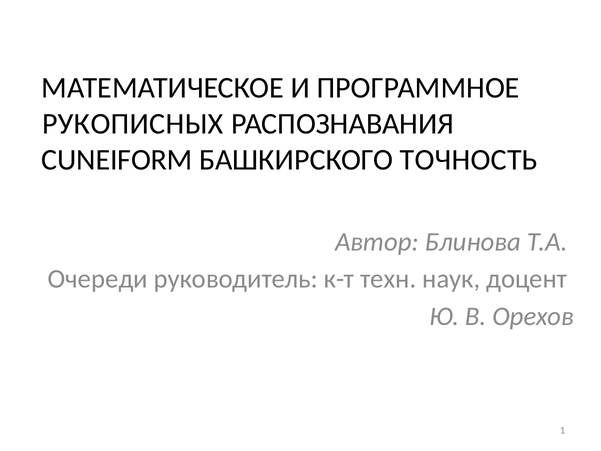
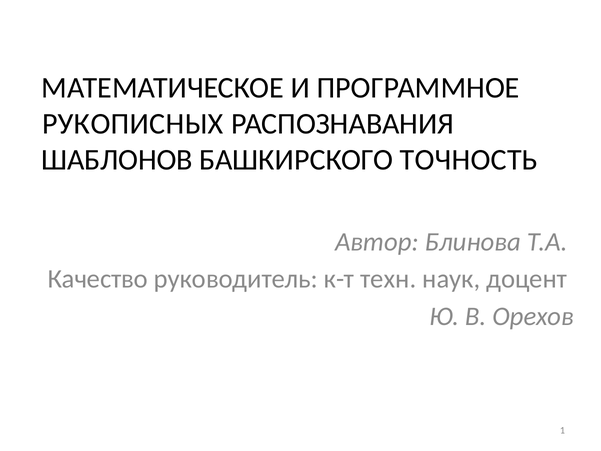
CUNEIFORM: CUNEIFORM -> ШАБЛОНОВ (117, 160)
Очереди: Очереди -> Качество (98, 279)
